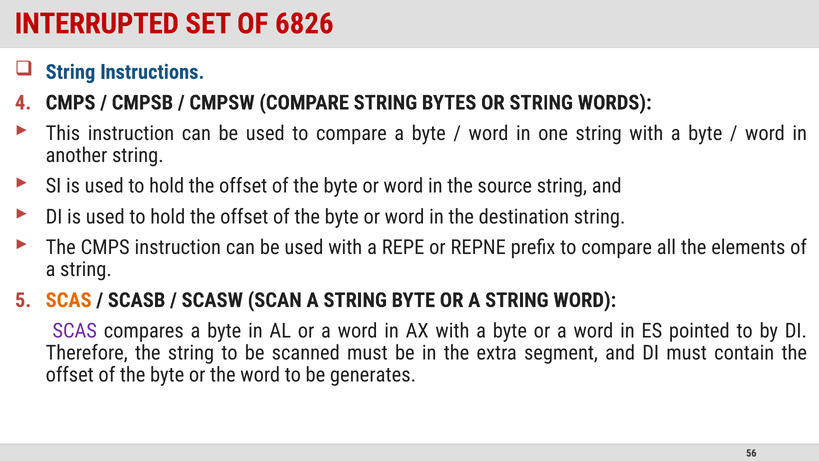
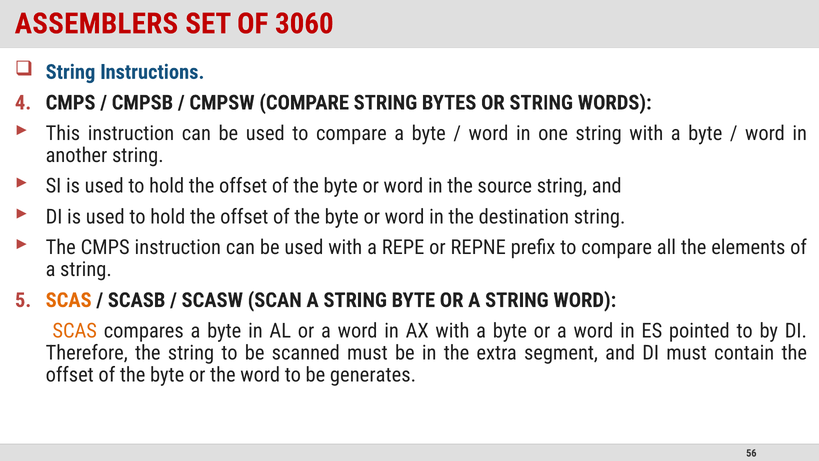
INTERRUPTED: INTERRUPTED -> ASSEMBLERS (96, 24)
6826: 6826 -> 3060 (304, 24)
SCAS colour: purple -> orange (75, 331)
